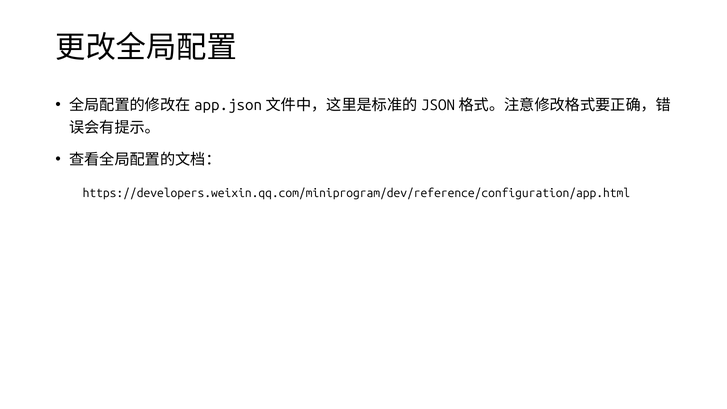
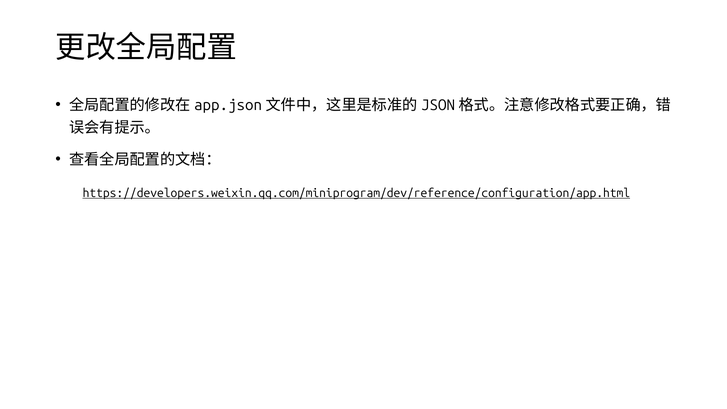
https://developers.weixin.qq.com/miniprogram/dev/reference/configuration/app.html underline: none -> present (356, 193)
